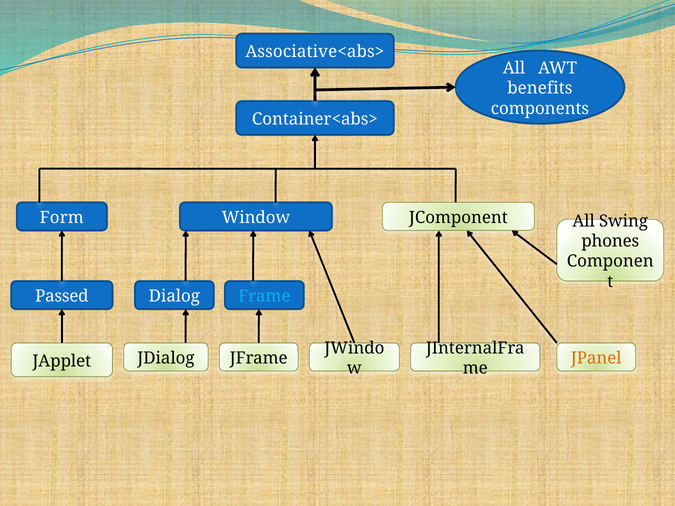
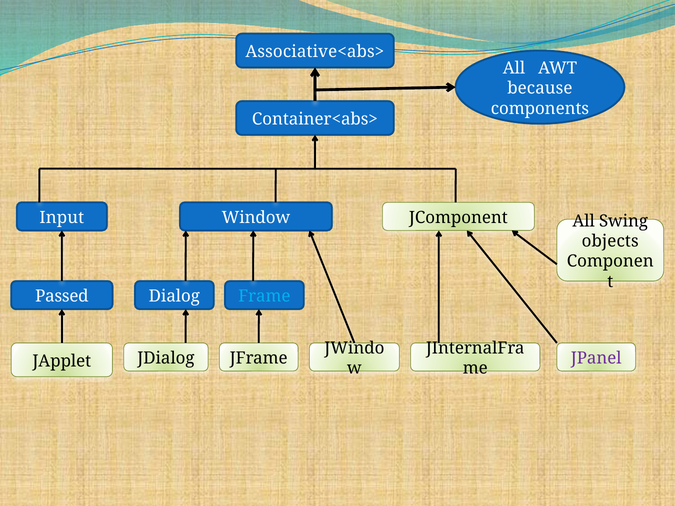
benefits: benefits -> because (540, 88)
Form: Form -> Input (62, 218)
phones: phones -> objects (610, 241)
JPanel colour: orange -> purple (596, 358)
